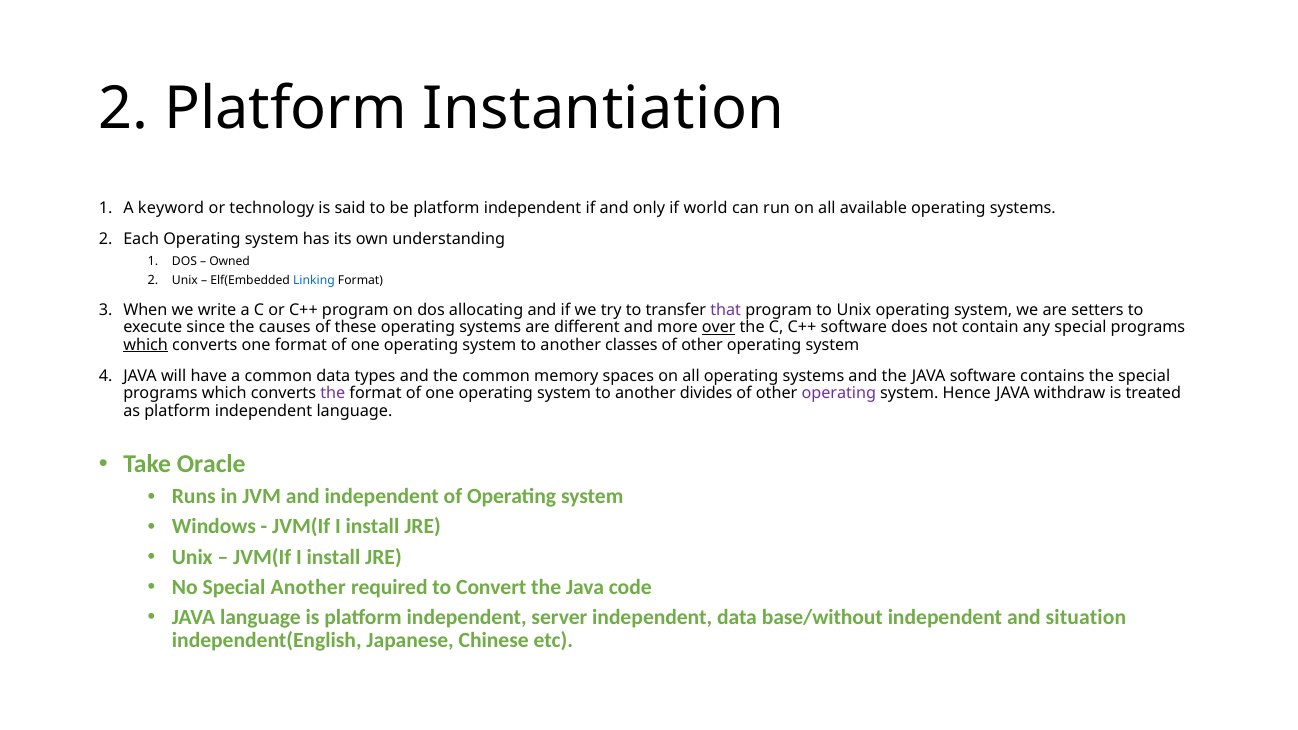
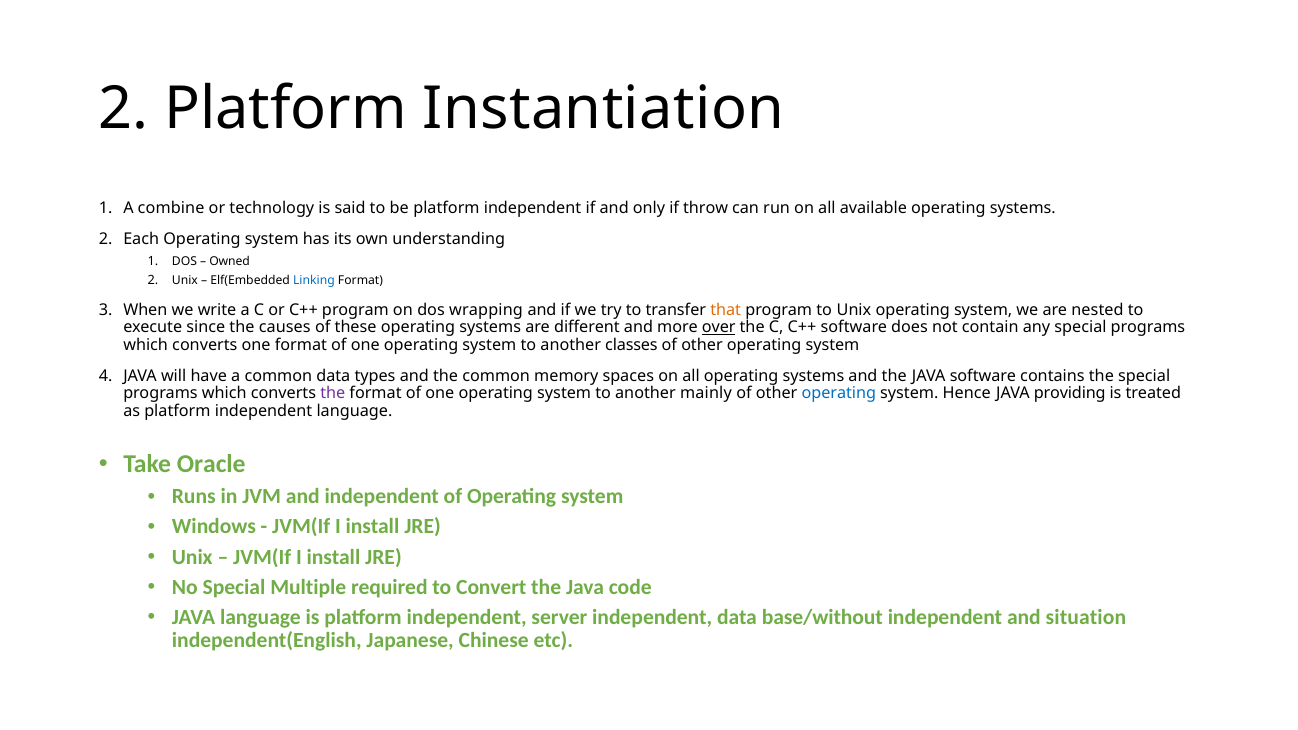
keyword: keyword -> combine (171, 208)
world: world -> throw (706, 208)
allocating: allocating -> wrapping (486, 310)
that colour: purple -> orange (726, 310)
setters: setters -> nested (1098, 310)
which underline: present -> none (146, 345)
divides: divides -> mainly (706, 393)
operating colour: purple -> blue (839, 393)
withdraw: withdraw -> providing (1070, 393)
Special Another: Another -> Multiple (308, 587)
